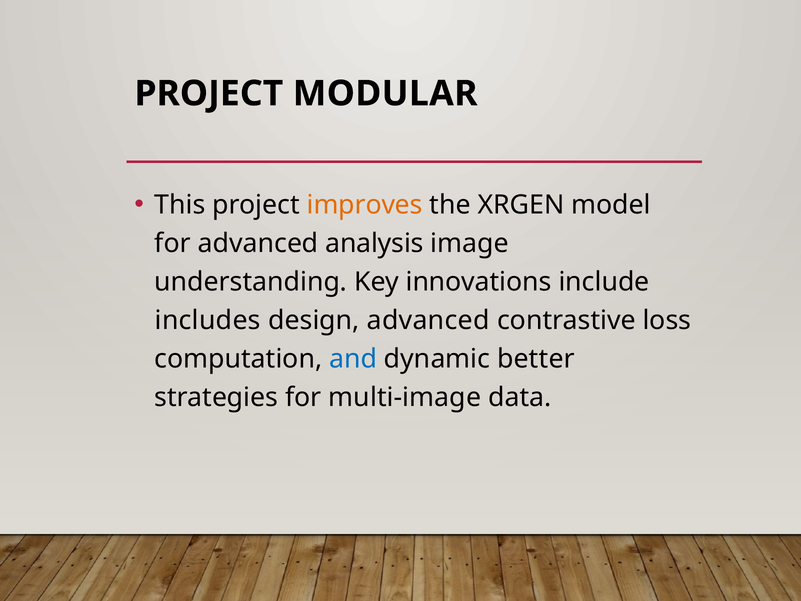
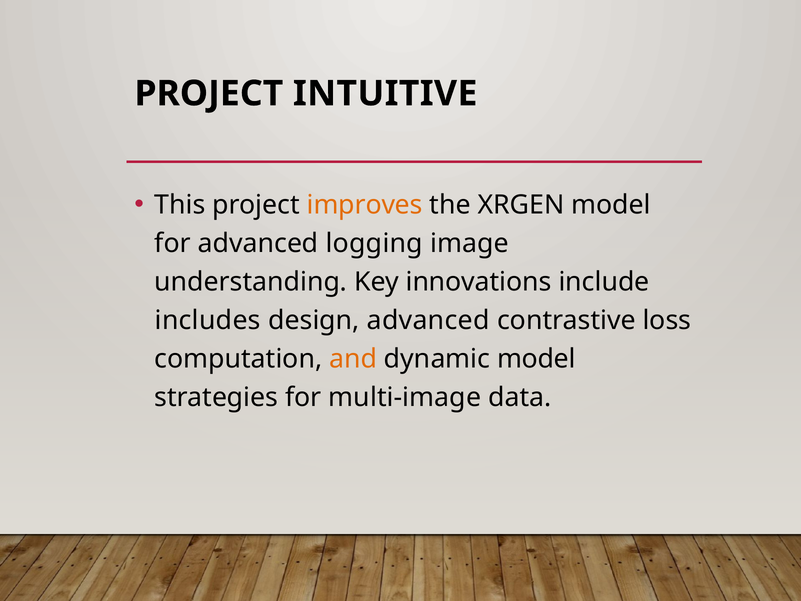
MODULAR: MODULAR -> INTUITIVE (385, 94)
analysis: analysis -> logging (374, 243)
and colour: blue -> orange (353, 359)
dynamic better: better -> model (536, 359)
